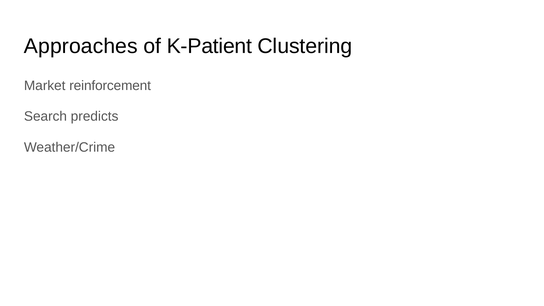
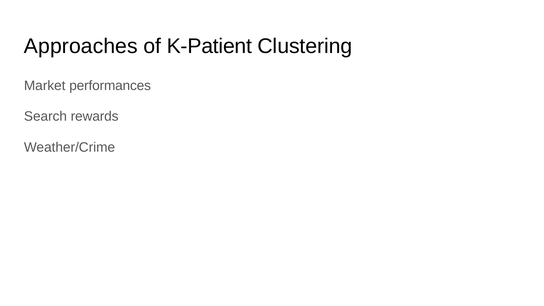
reinforcement: reinforcement -> performances (110, 86)
predicts: predicts -> rewards (95, 116)
